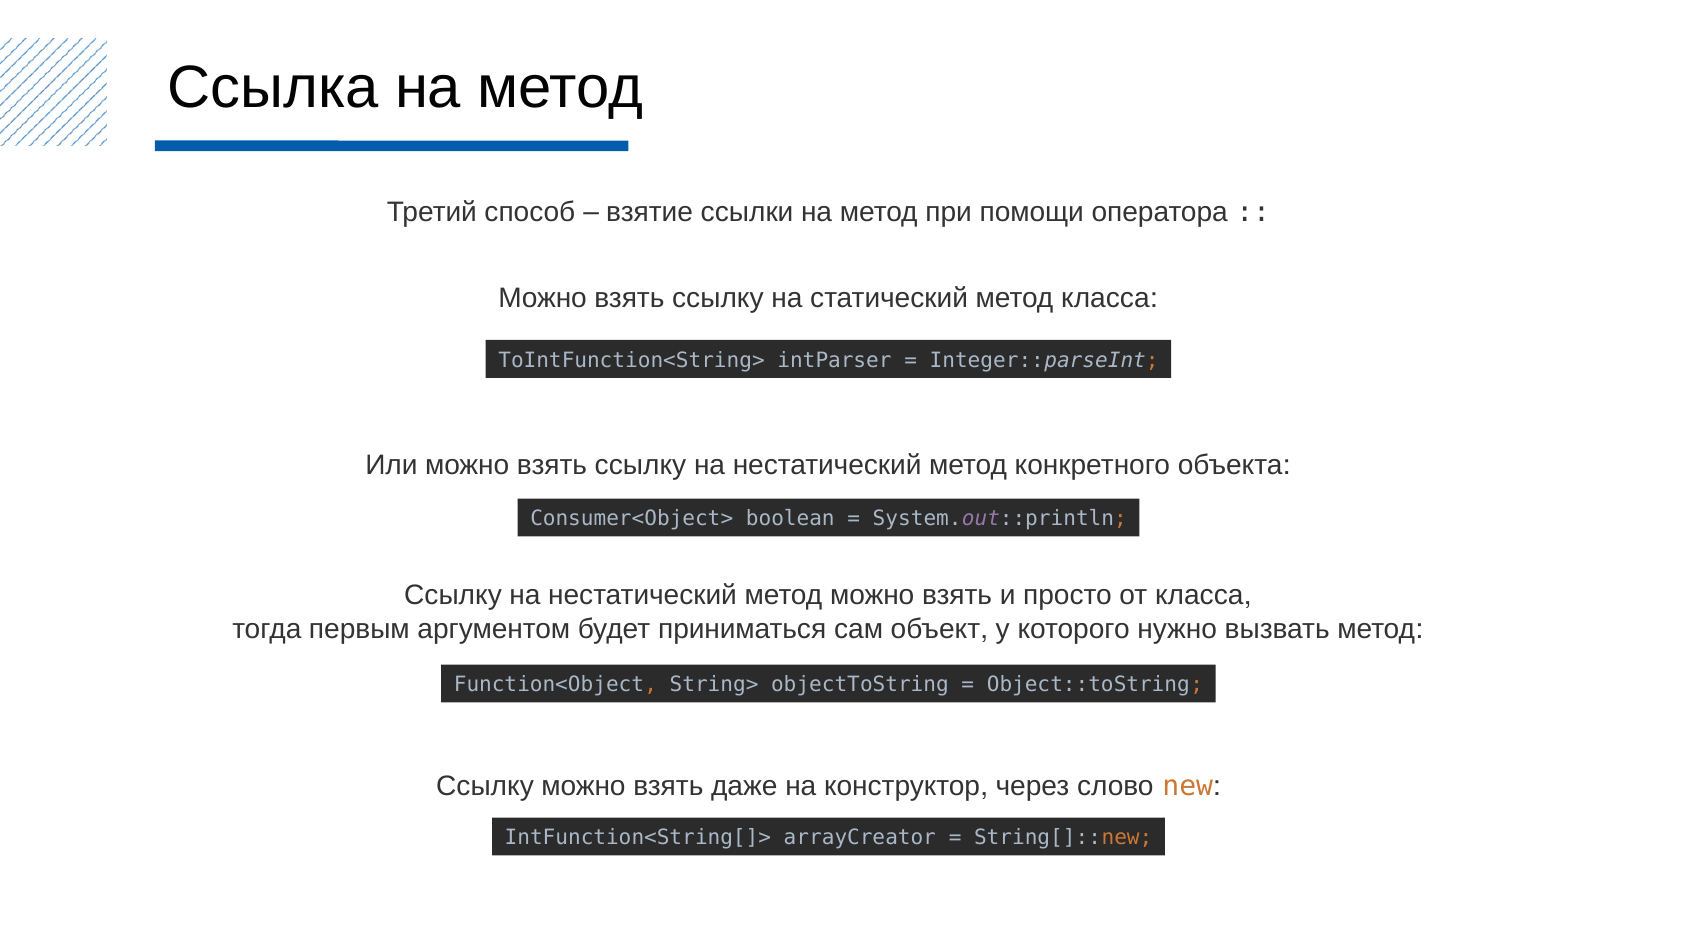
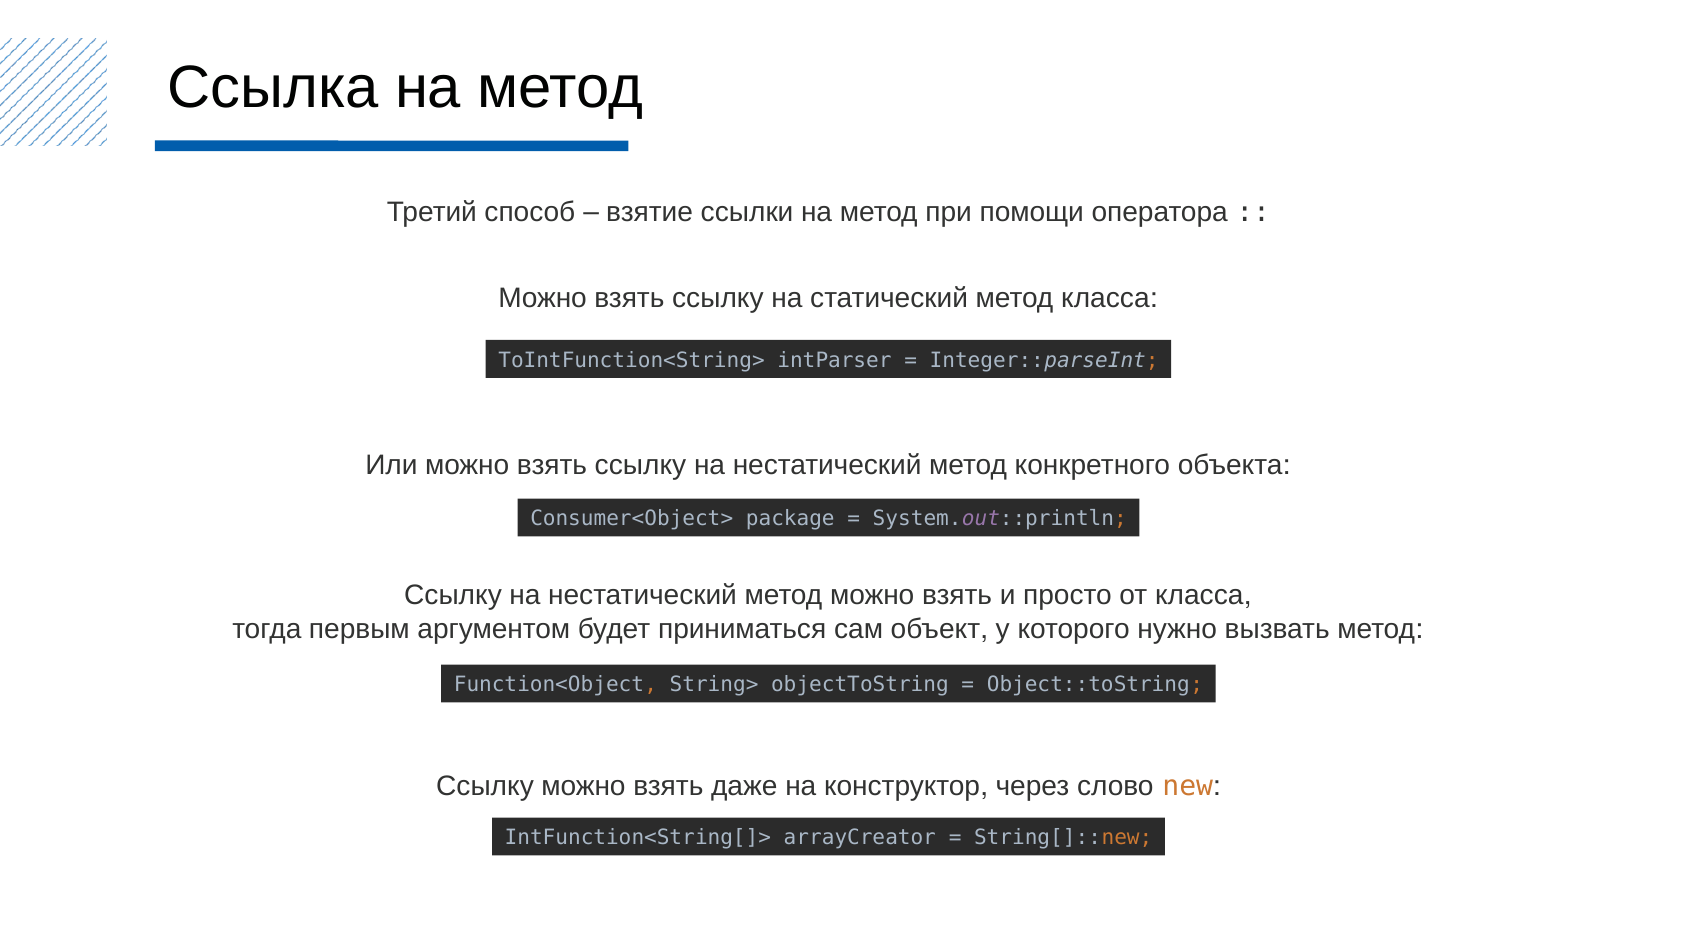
boolean: boolean -> package (790, 519)
